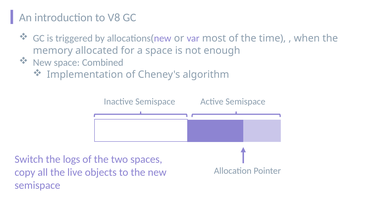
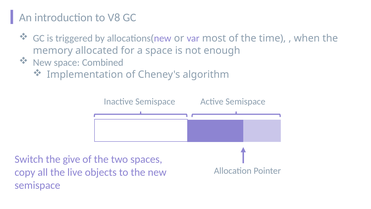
logs: logs -> give (72, 159)
